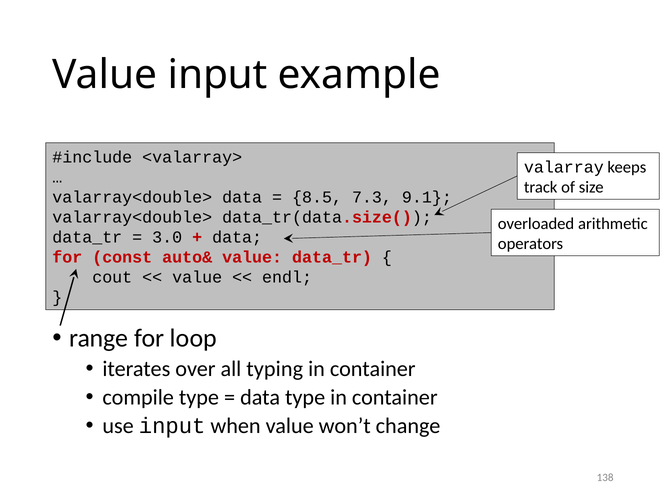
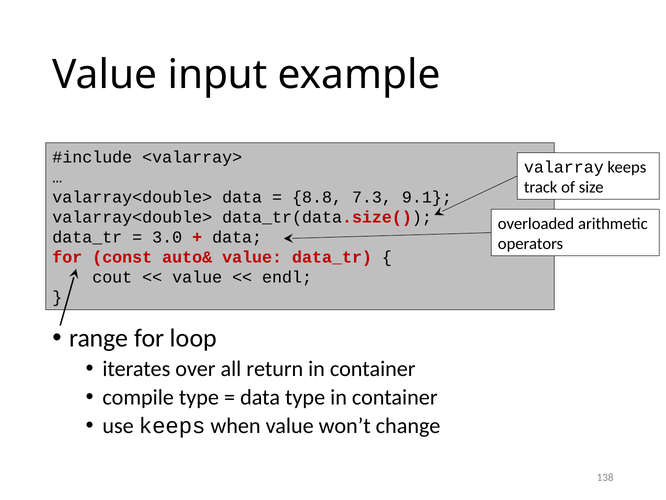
8.5: 8.5 -> 8.8 (317, 197)
typing: typing -> return (275, 368)
use input: input -> keeps (172, 426)
